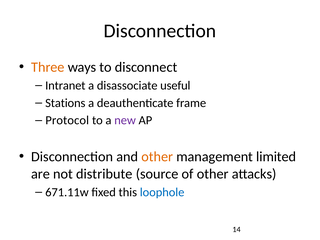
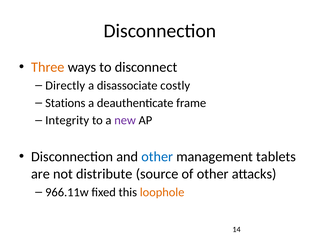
Intranet: Intranet -> Directly (65, 86)
useful: useful -> costly (175, 86)
Protocol: Protocol -> Integrity (67, 120)
other colour: orange -> blue (157, 157)
limited: limited -> tablets (276, 157)
671.11w: 671.11w -> 966.11w (67, 192)
loophole colour: blue -> orange (162, 192)
